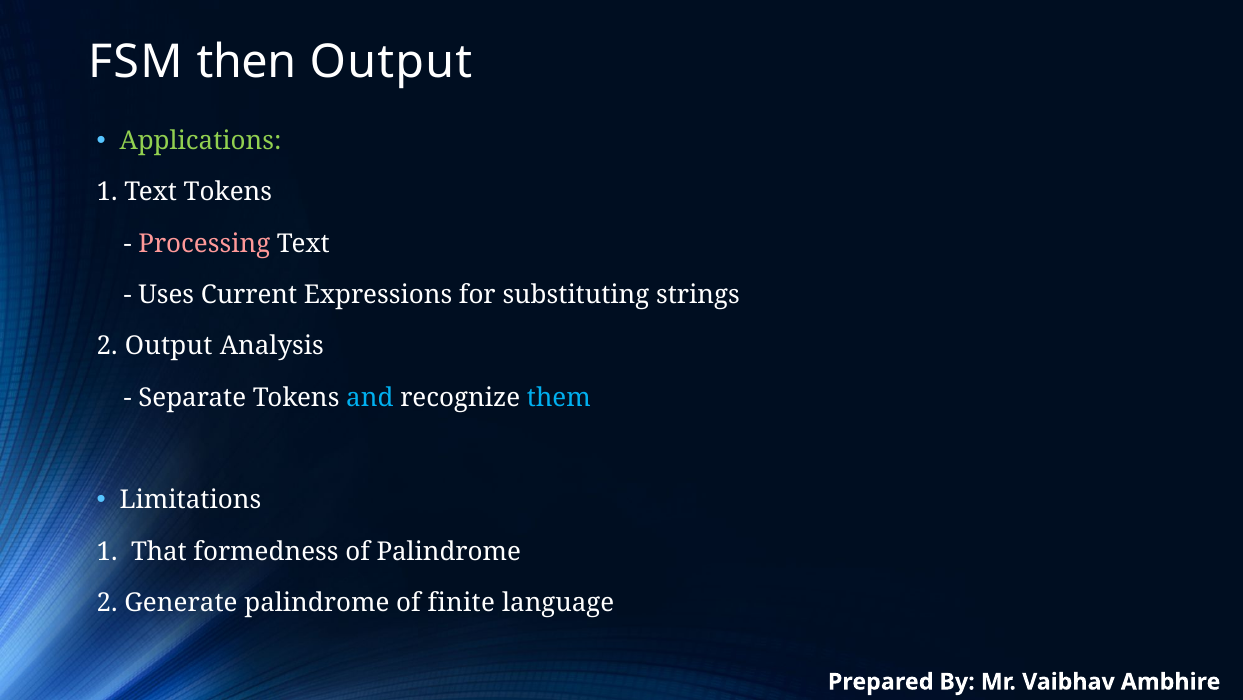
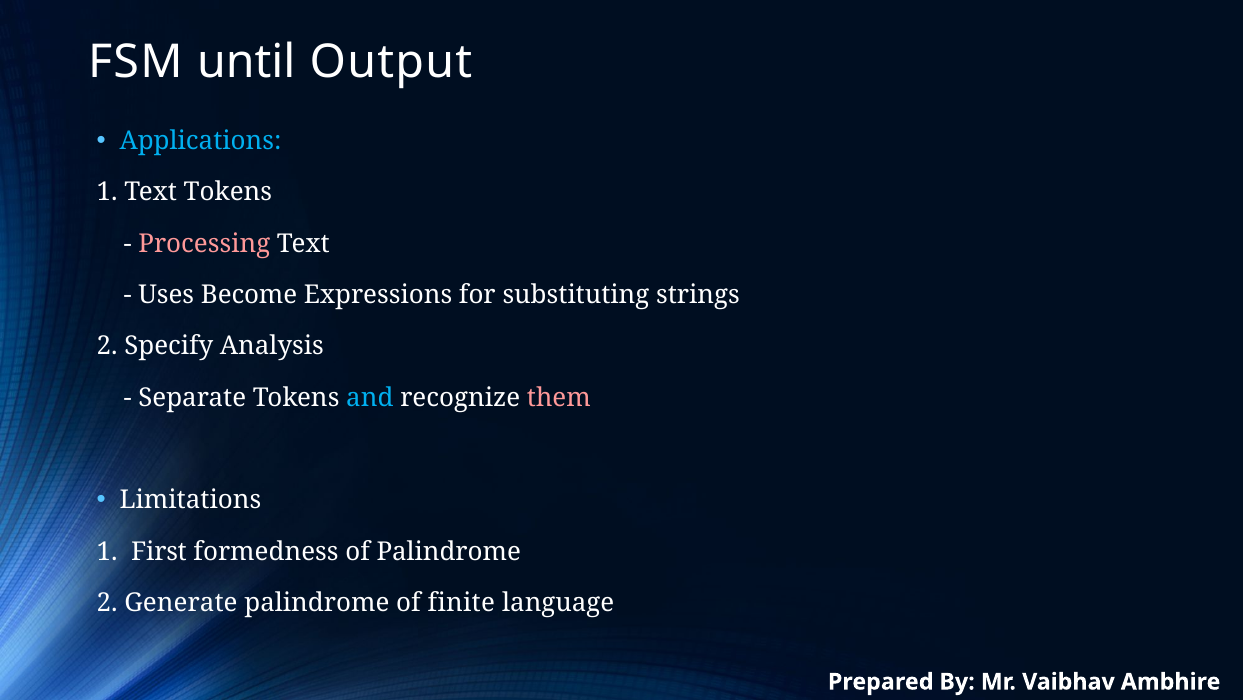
then: then -> until (246, 62)
Applications colour: light green -> light blue (201, 141)
Current: Current -> Become (249, 295)
2 Output: Output -> Specify (169, 346)
them colour: light blue -> pink (559, 397)
That: That -> First (159, 551)
